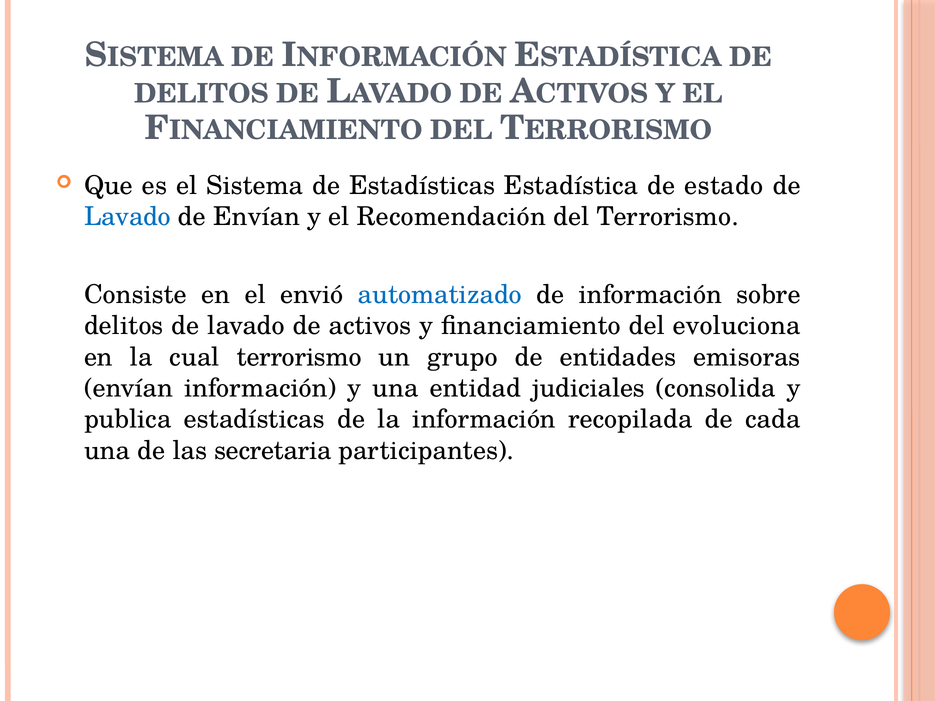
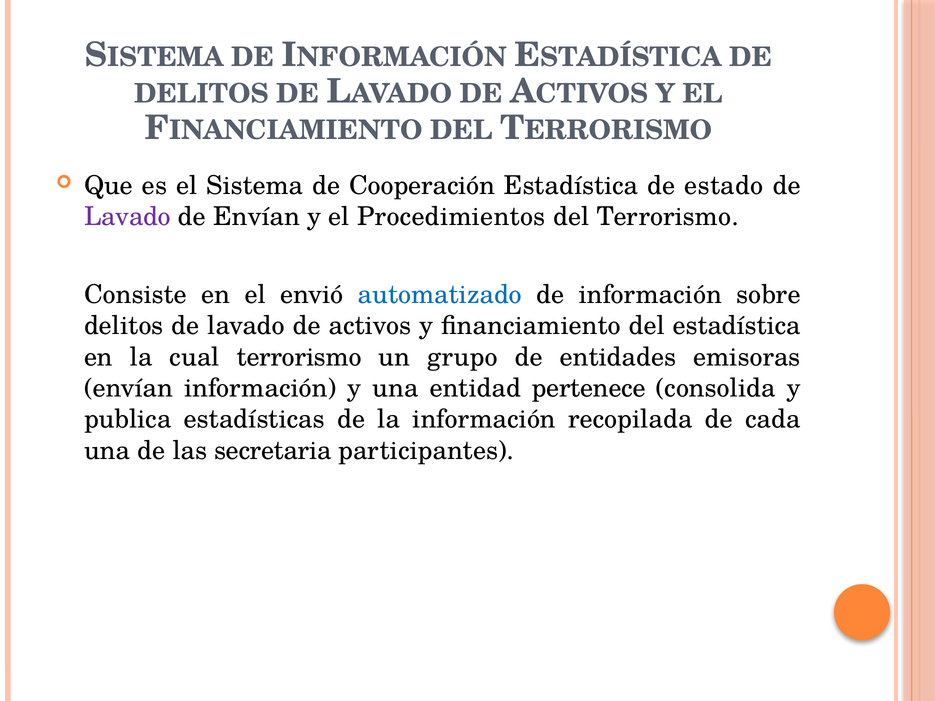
de Estadísticas: Estadísticas -> Cooperación (422, 186)
Lavado colour: blue -> purple (127, 217)
Recomendación: Recomendación -> Procedimientos (451, 217)
del evoluciona: evoluciona -> estadística (737, 326)
judiciales: judiciales -> pertenece (589, 388)
